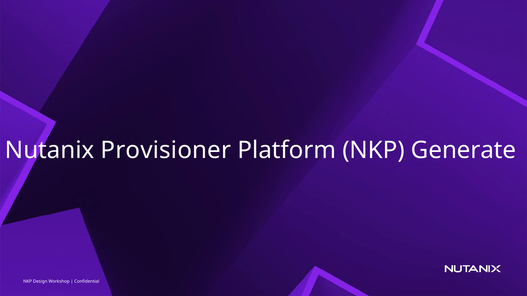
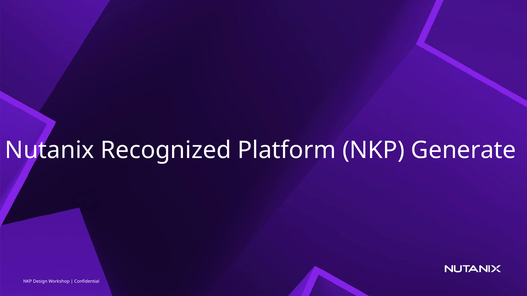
Provisioner: Provisioner -> Recognized (166, 150)
